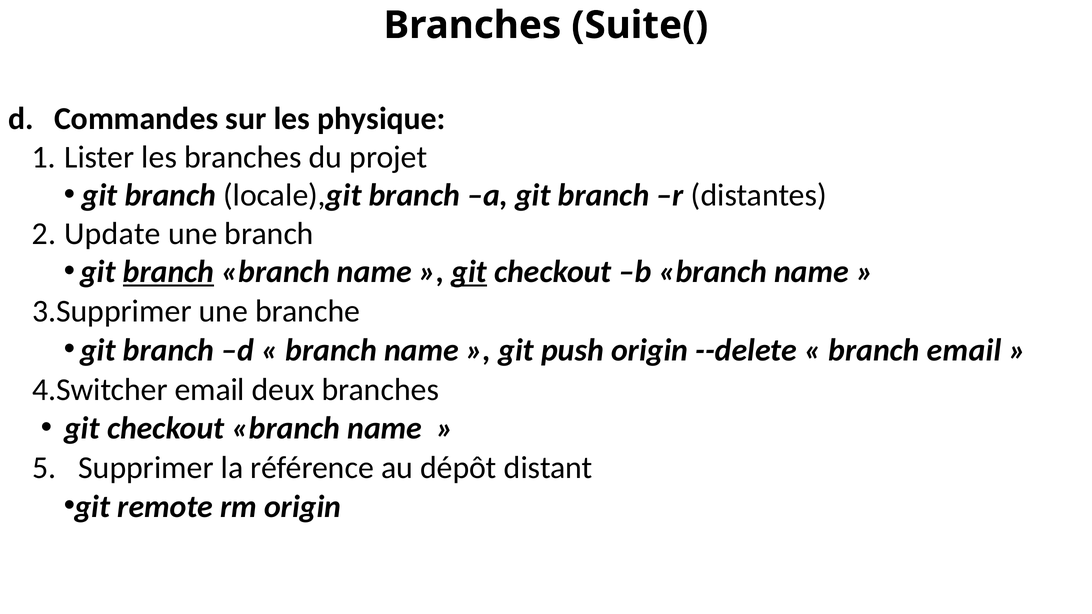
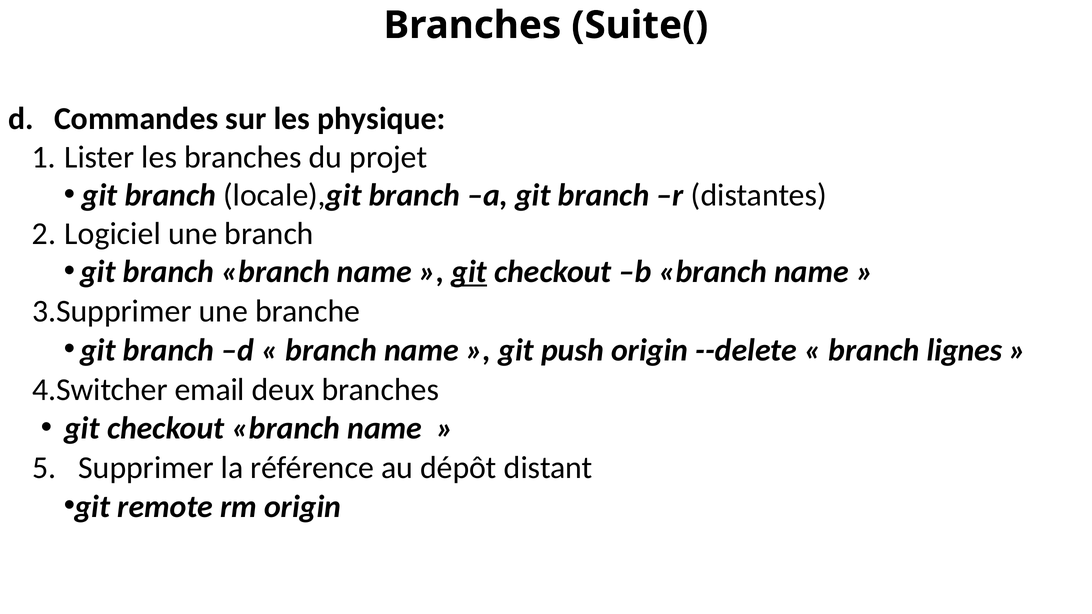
Update: Update -> Logiciel (113, 234)
branch underline: present -> none (169, 272)
branch email: email -> lignes (964, 350)
